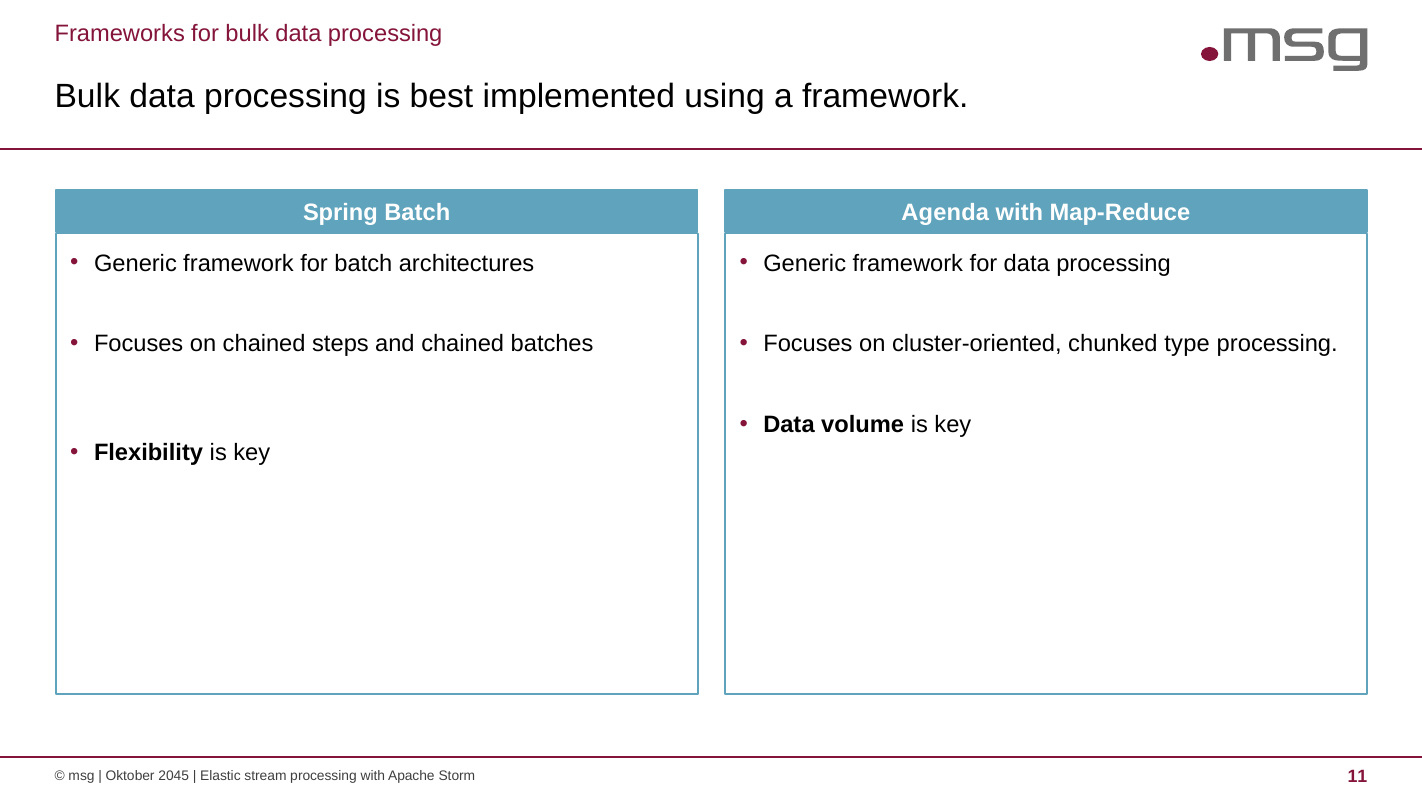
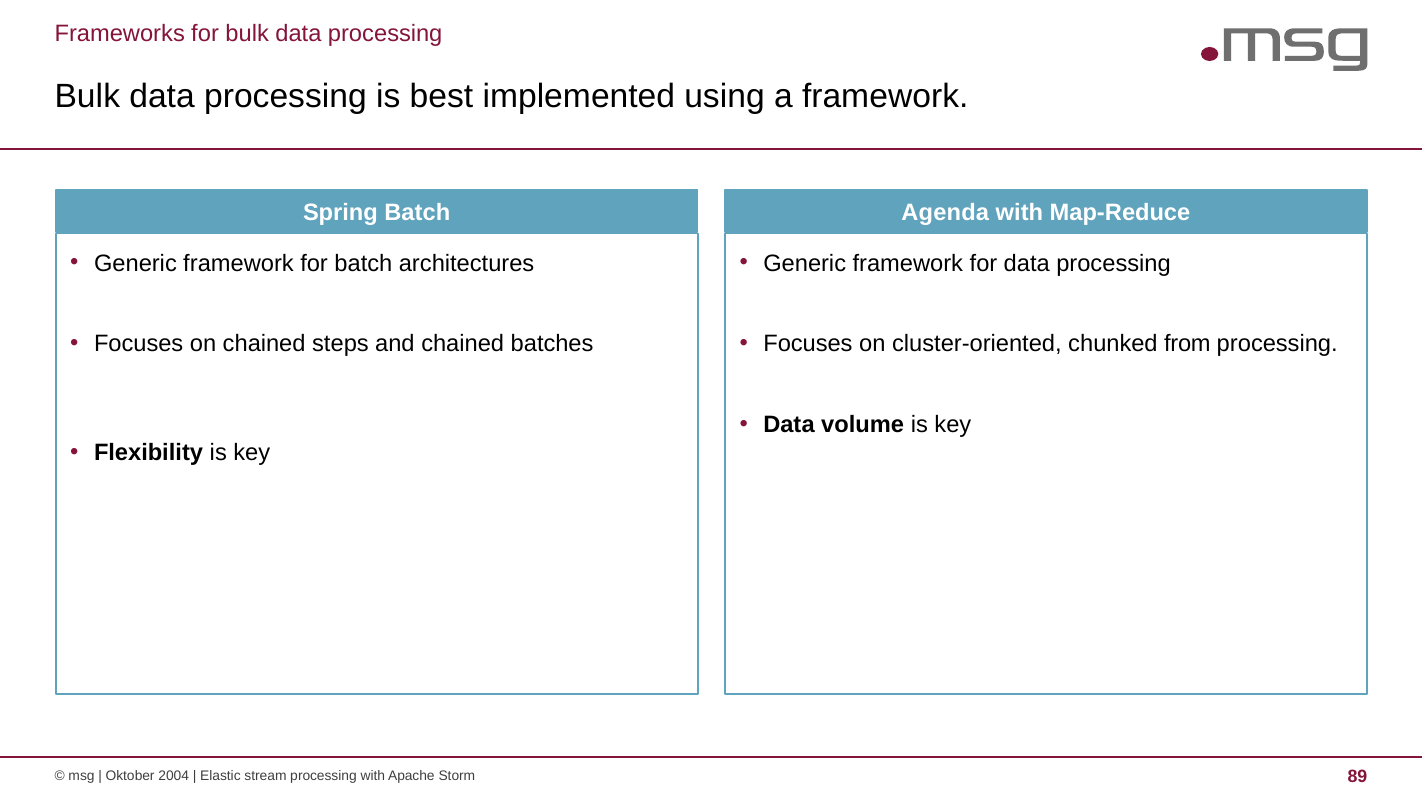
type: type -> from (1187, 344)
2045: 2045 -> 2004 (174, 776)
11: 11 -> 89 (1358, 776)
